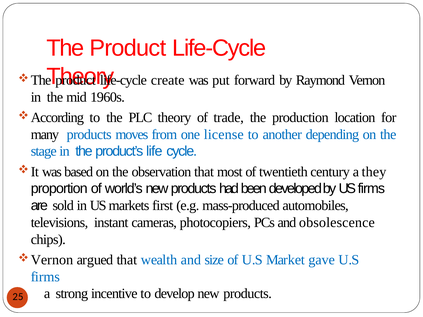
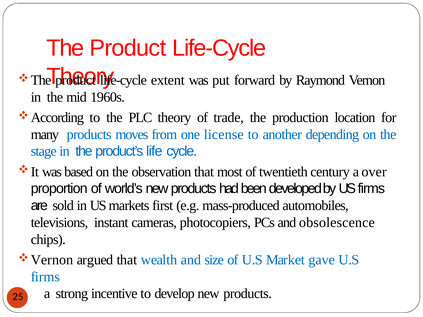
create: create -> extent (168, 80)
they: they -> over (374, 172)
